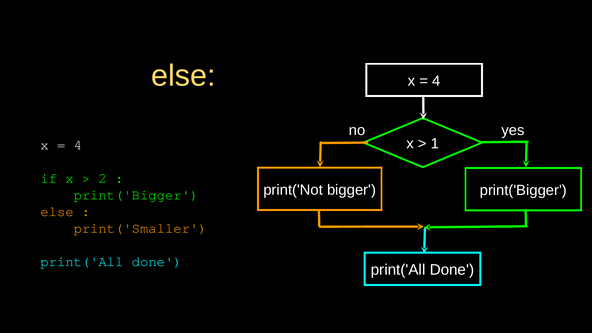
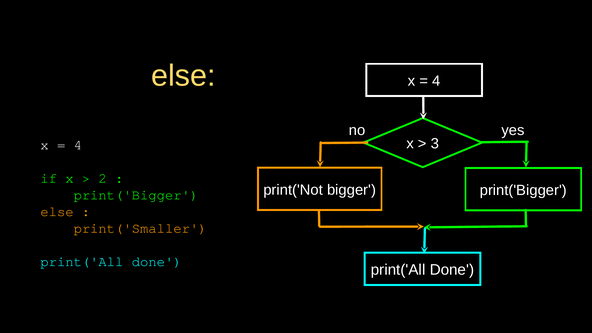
1: 1 -> 3 (435, 144)
